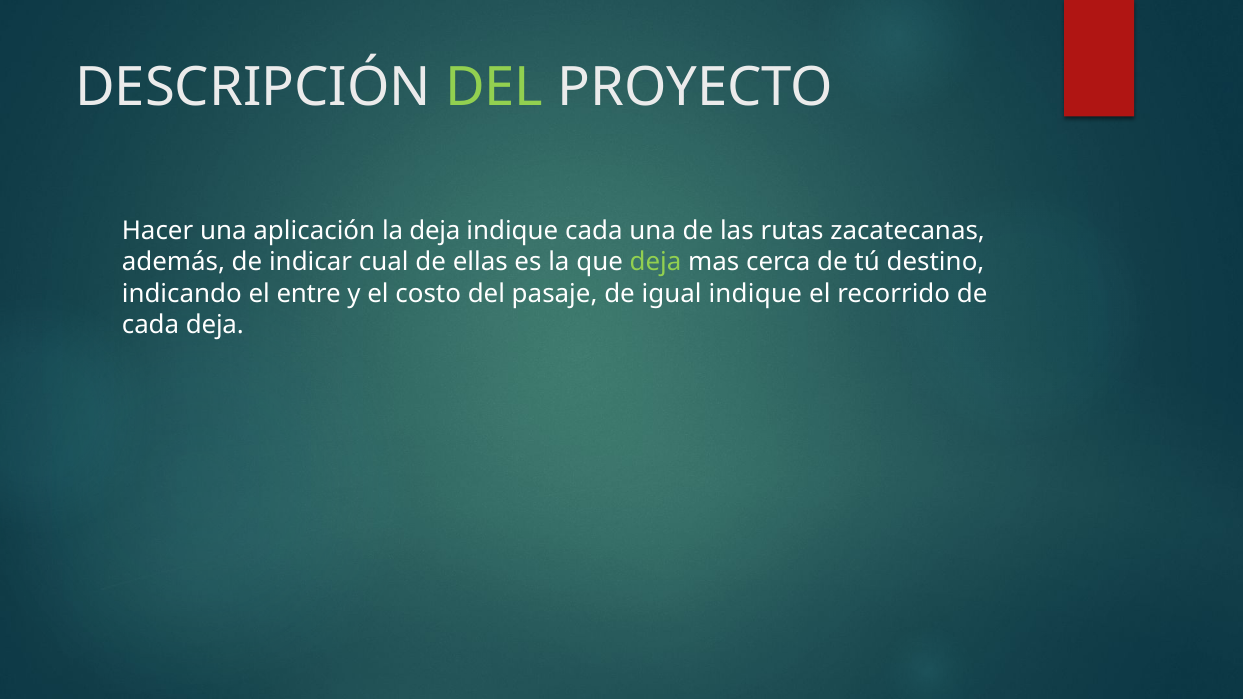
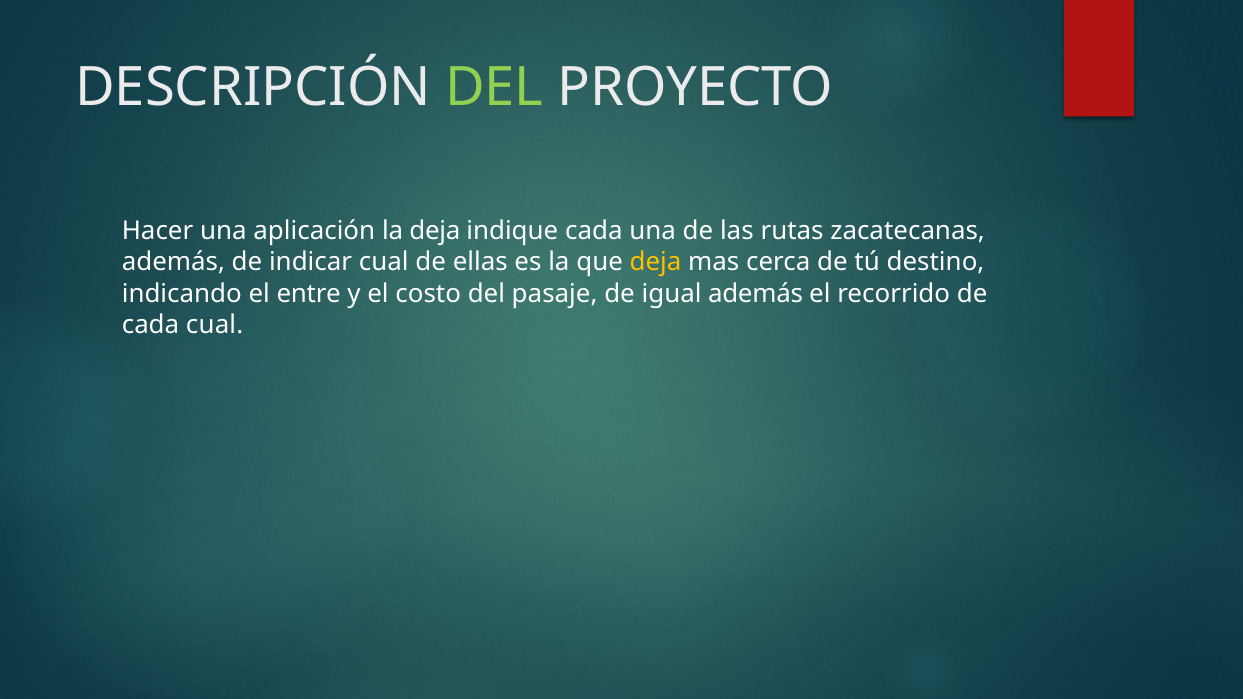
deja colour: light green -> yellow (655, 262)
igual indique: indique -> además (756, 294)
cada deja: deja -> cual (215, 325)
